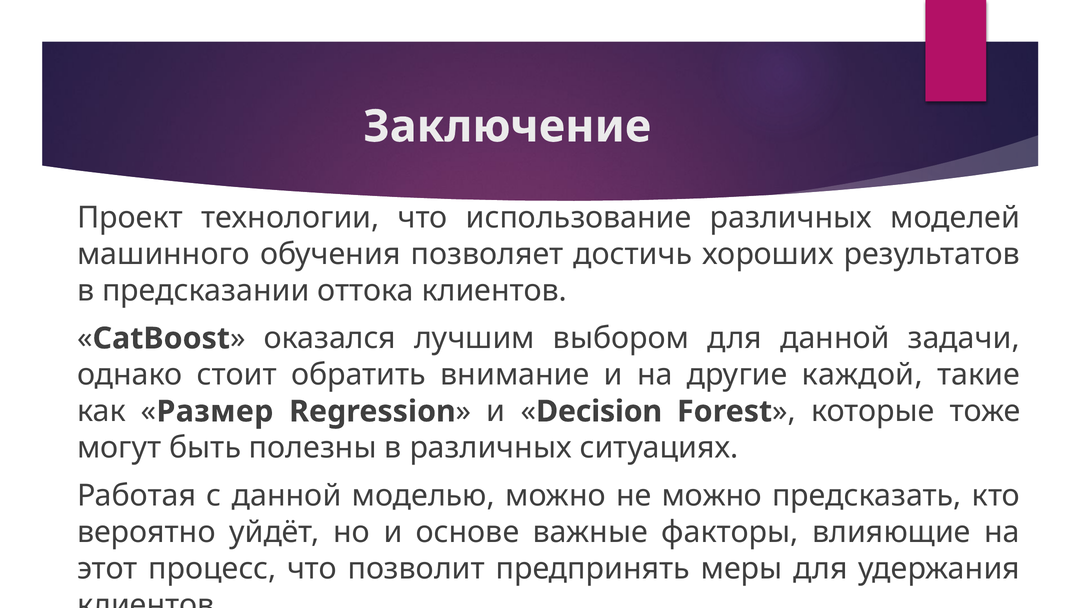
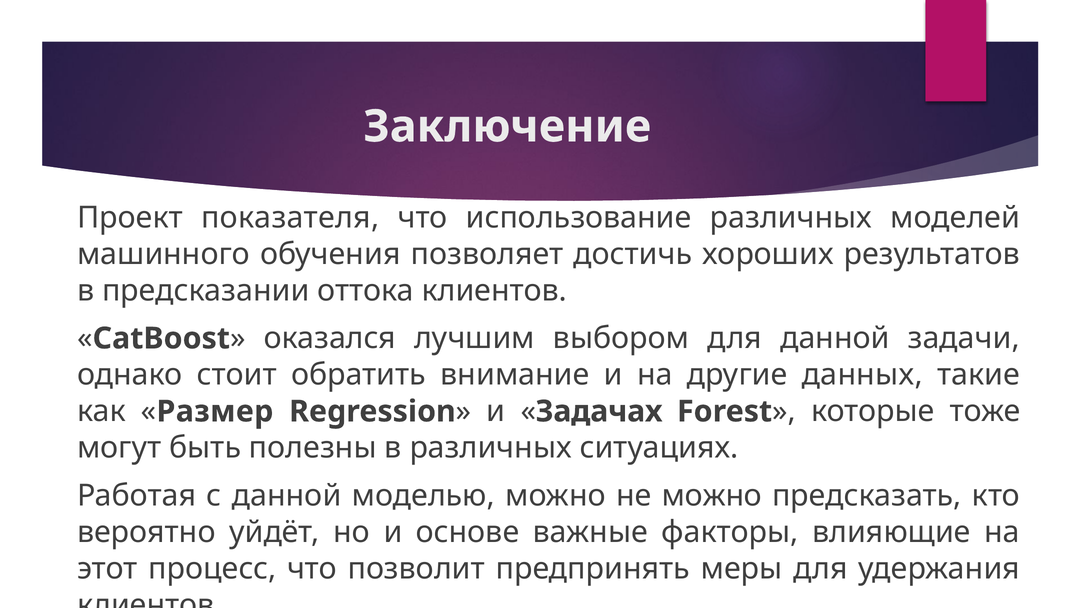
технологии: технологии -> показателя (290, 218)
каждой: каждой -> данных (862, 375)
Decision: Decision -> Задачах (599, 411)
